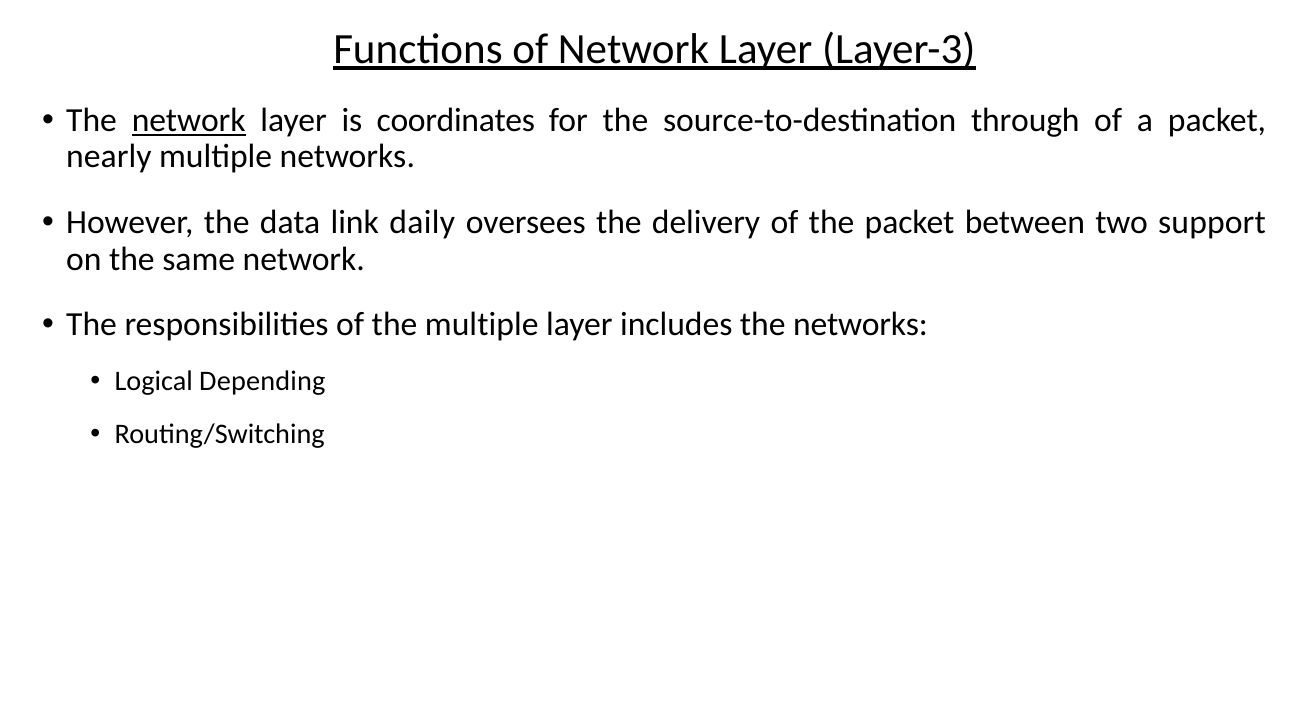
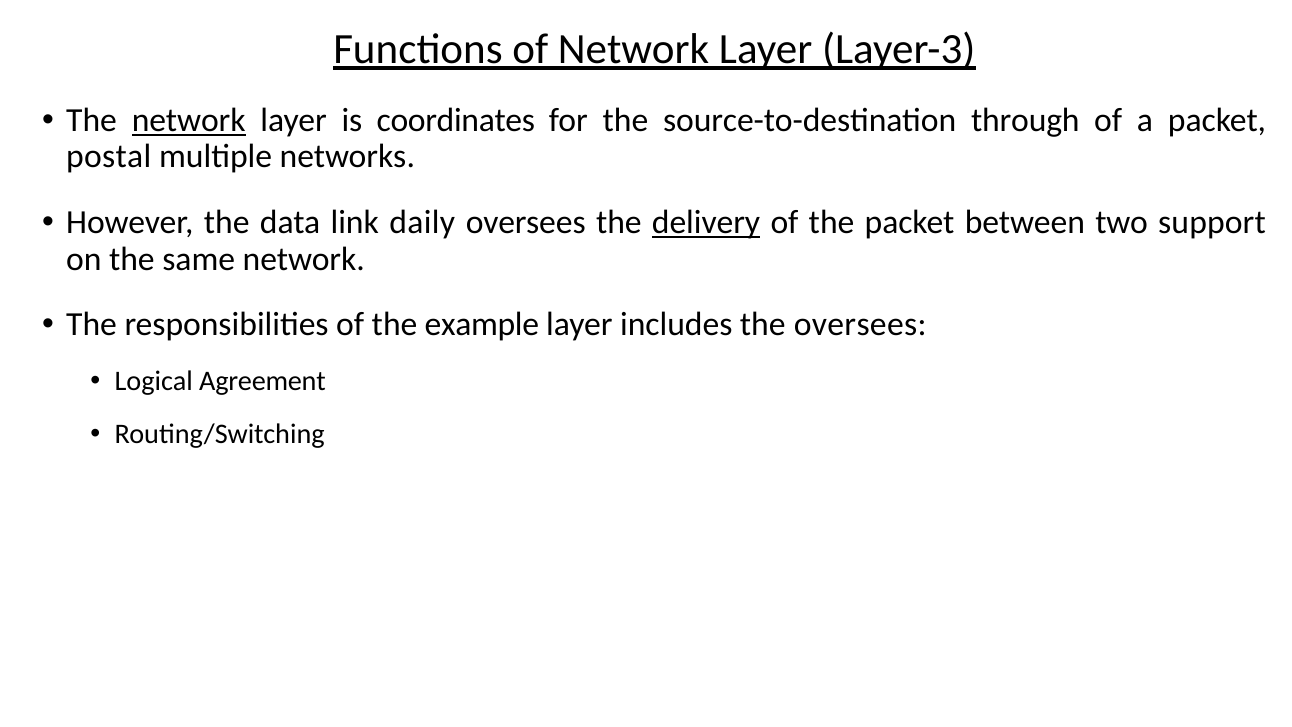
nearly: nearly -> postal (109, 157)
delivery underline: none -> present (706, 223)
the multiple: multiple -> example (482, 325)
the networks: networks -> oversees (860, 325)
Depending: Depending -> Agreement (262, 381)
